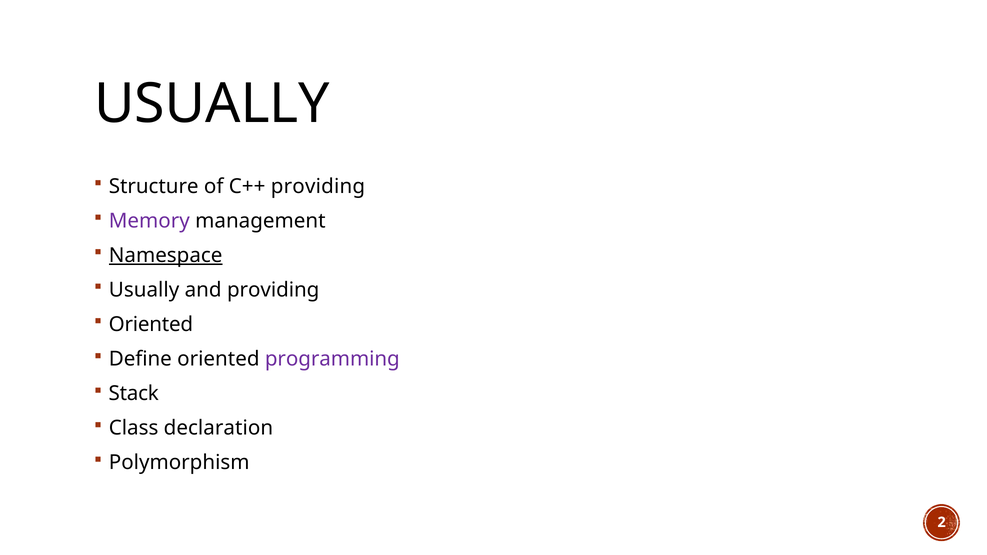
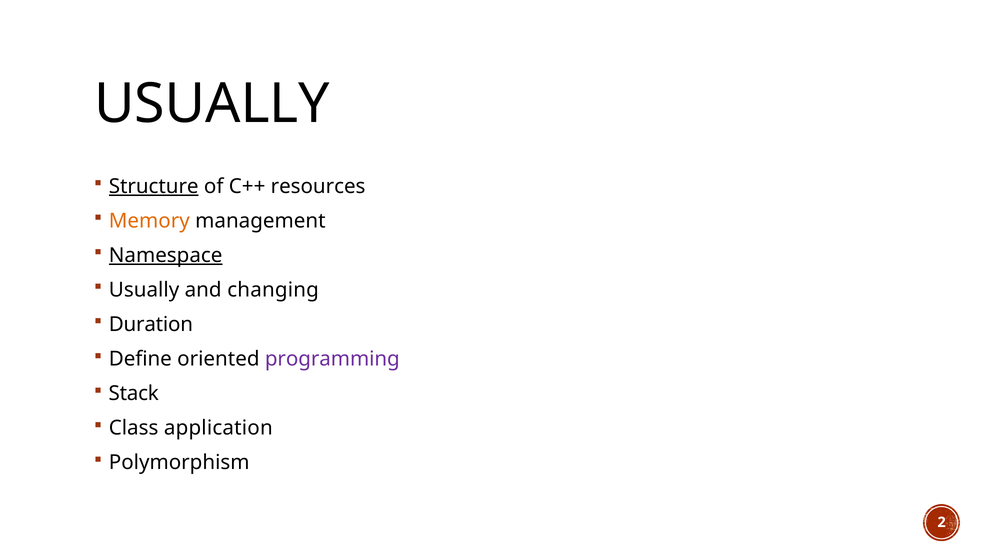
Structure underline: none -> present (154, 186)
C++ providing: providing -> resources (318, 186)
Memory colour: purple -> orange (149, 221)
and providing: providing -> changing (273, 290)
Oriented: Oriented -> Duration (151, 325)
declaration: declaration -> application (218, 428)
